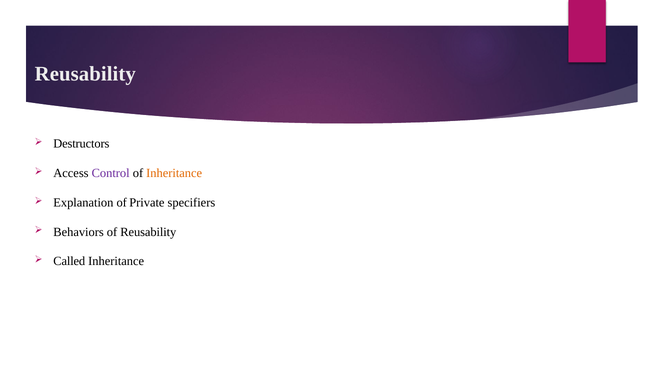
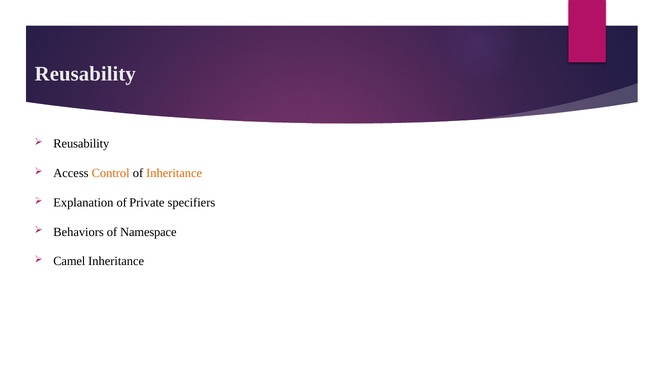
Destructors: Destructors -> Reusability (81, 144)
Control colour: purple -> orange (111, 173)
of Reusability: Reusability -> Namespace (148, 232)
Called: Called -> Camel (69, 261)
